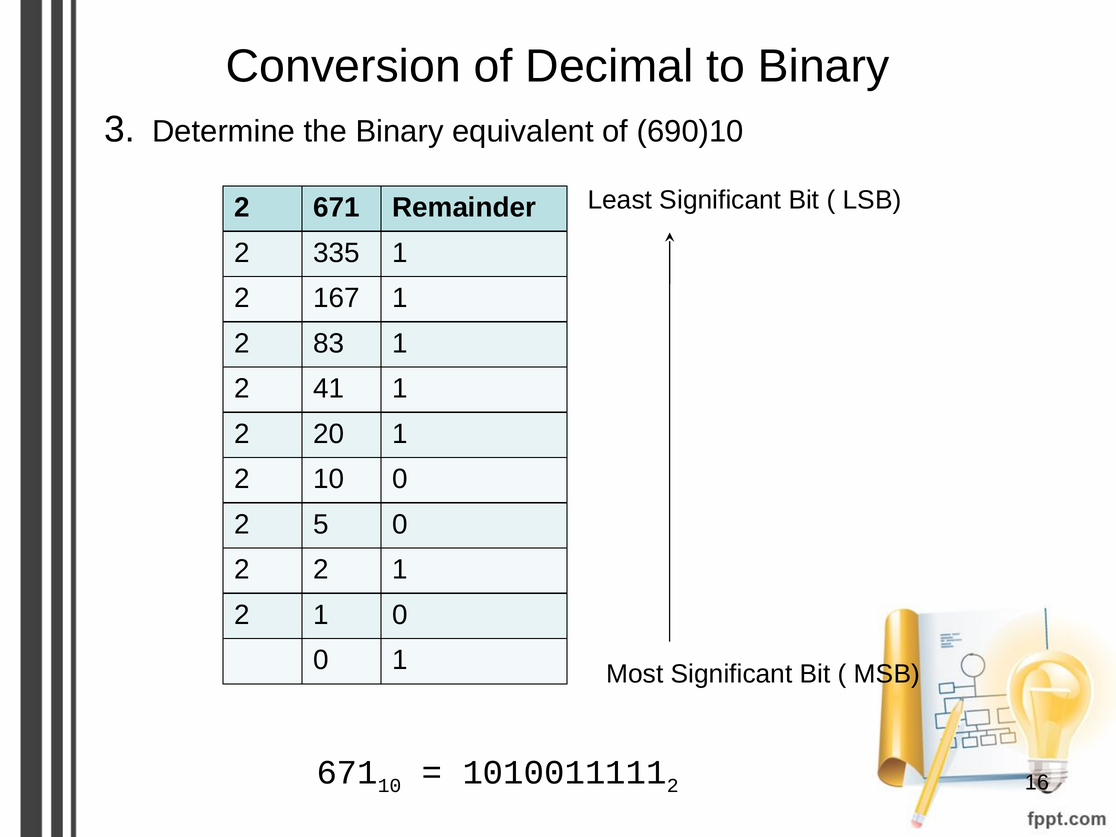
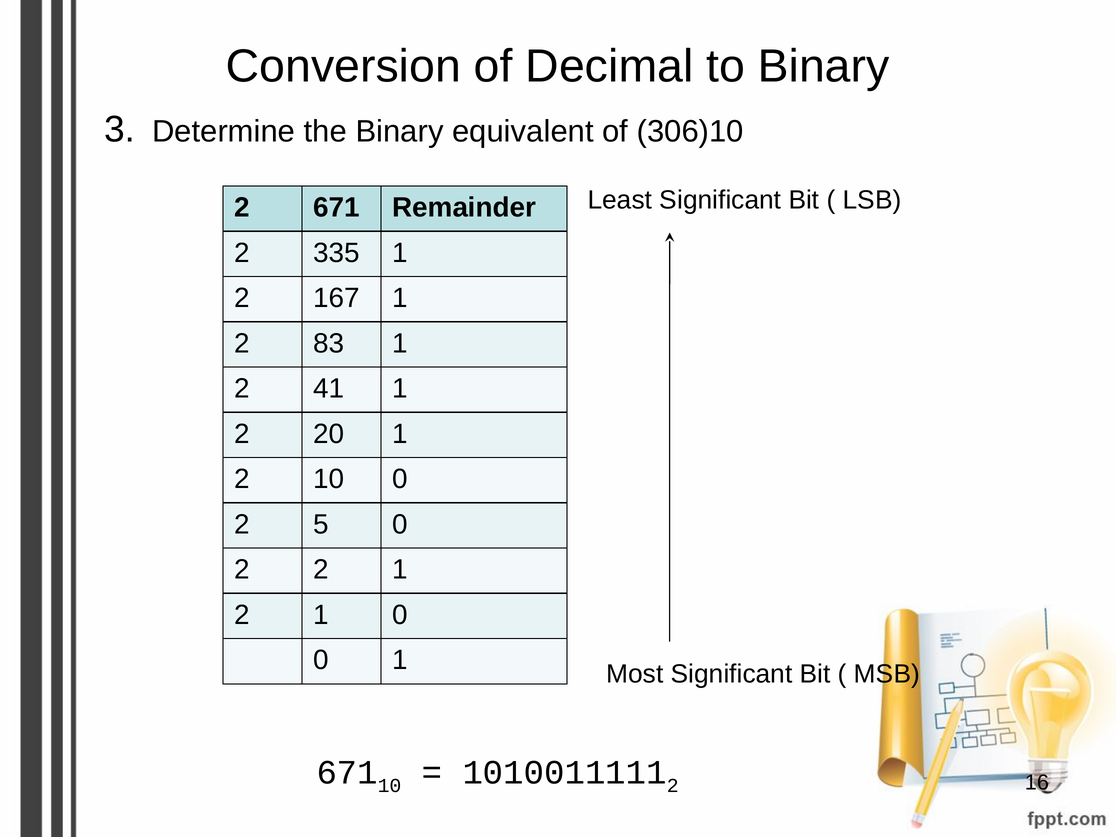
690)10: 690)10 -> 306)10 (690, 132)
